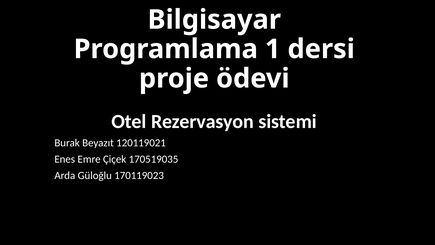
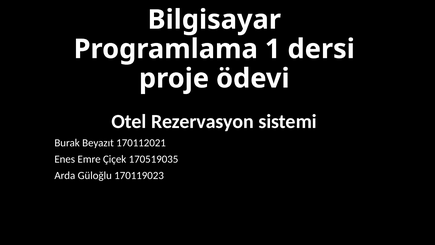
120119021: 120119021 -> 170112021 (141, 143)
